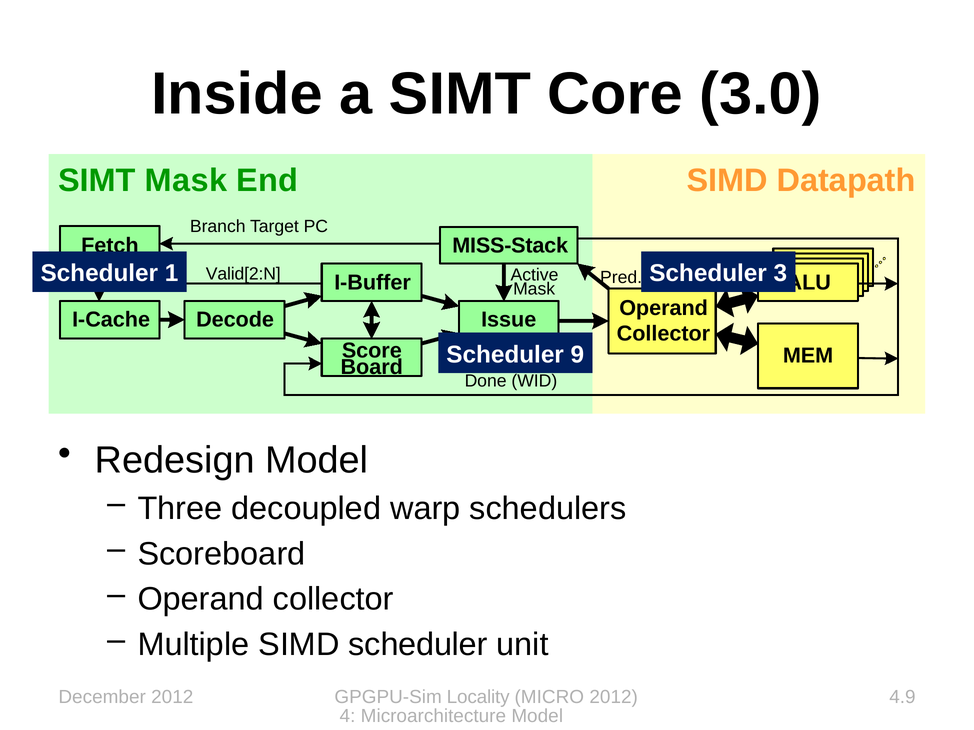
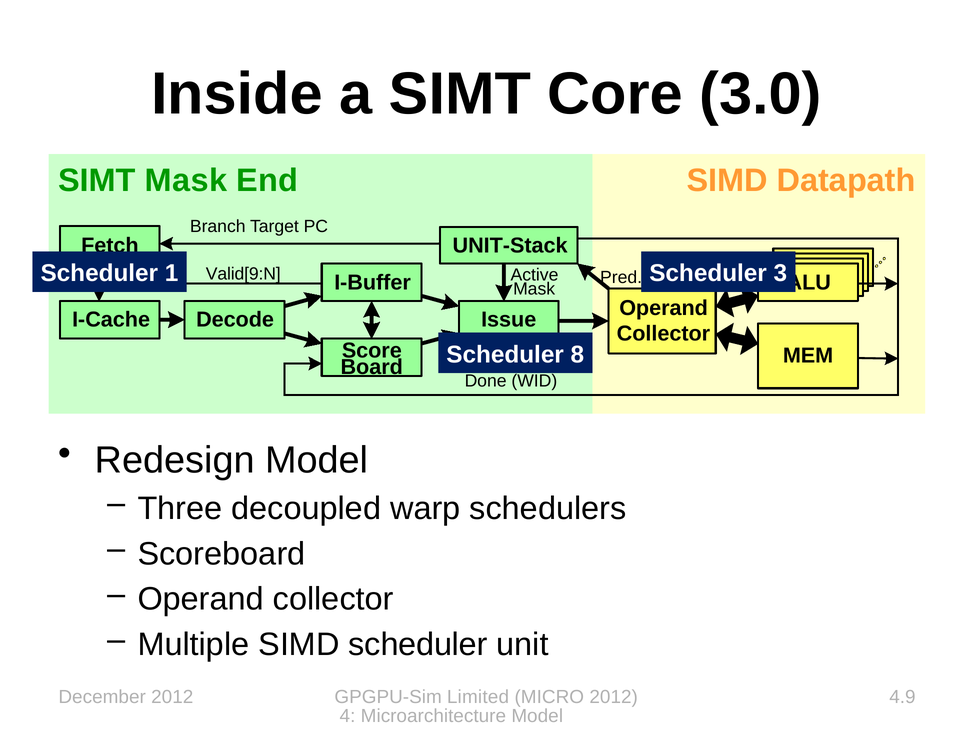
MISS-Stack: MISS-Stack -> UNIT-Stack (510, 246)
Valid[2:N: Valid[2:N -> Valid[9:N (243, 274)
9: 9 -> 8 (577, 355)
Locality: Locality -> Limited (478, 697)
